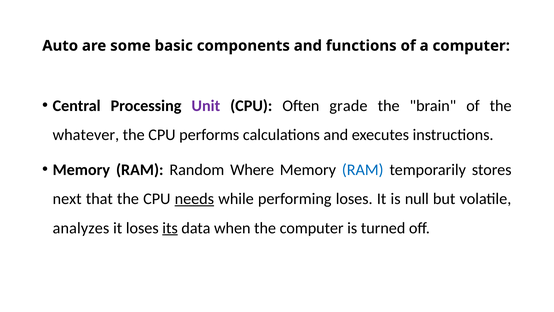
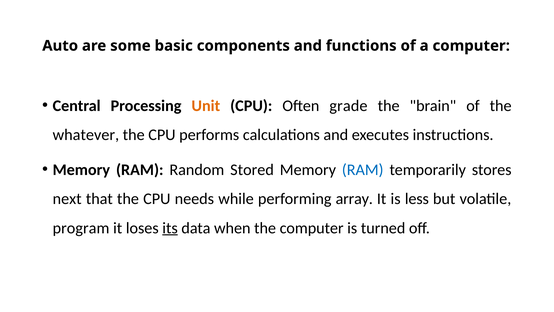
Unit colour: purple -> orange (206, 106)
Where: Where -> Stored (252, 170)
needs underline: present -> none (194, 199)
performing loses: loses -> array (354, 199)
null: null -> less (417, 199)
analyzes: analyzes -> program (81, 228)
